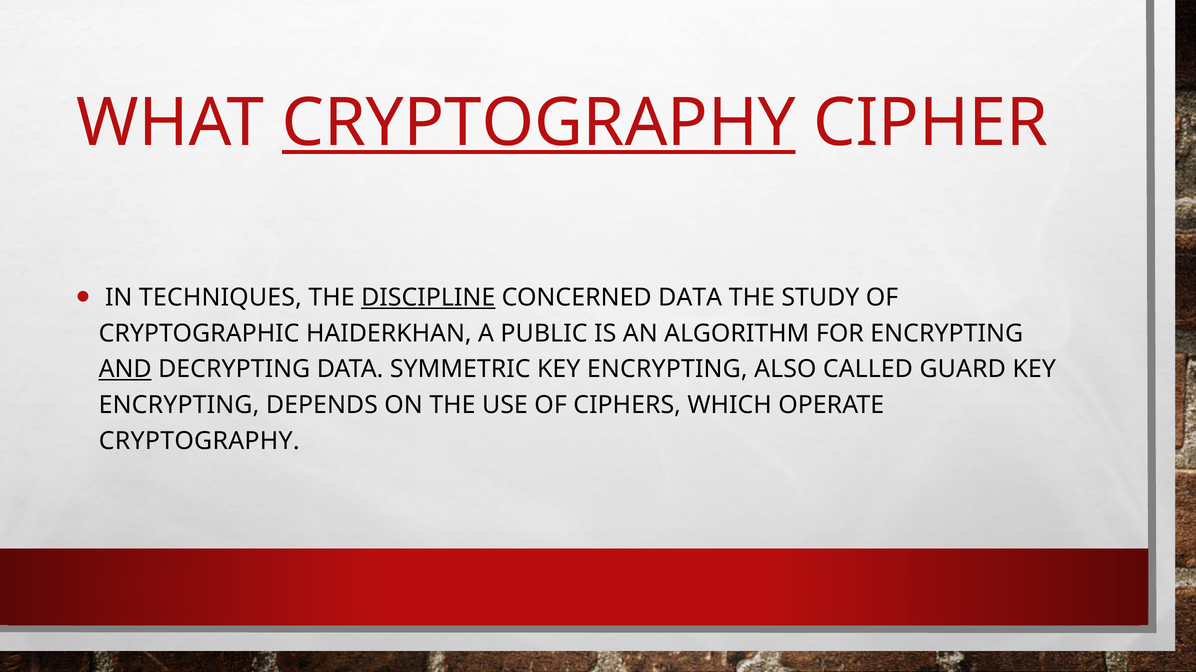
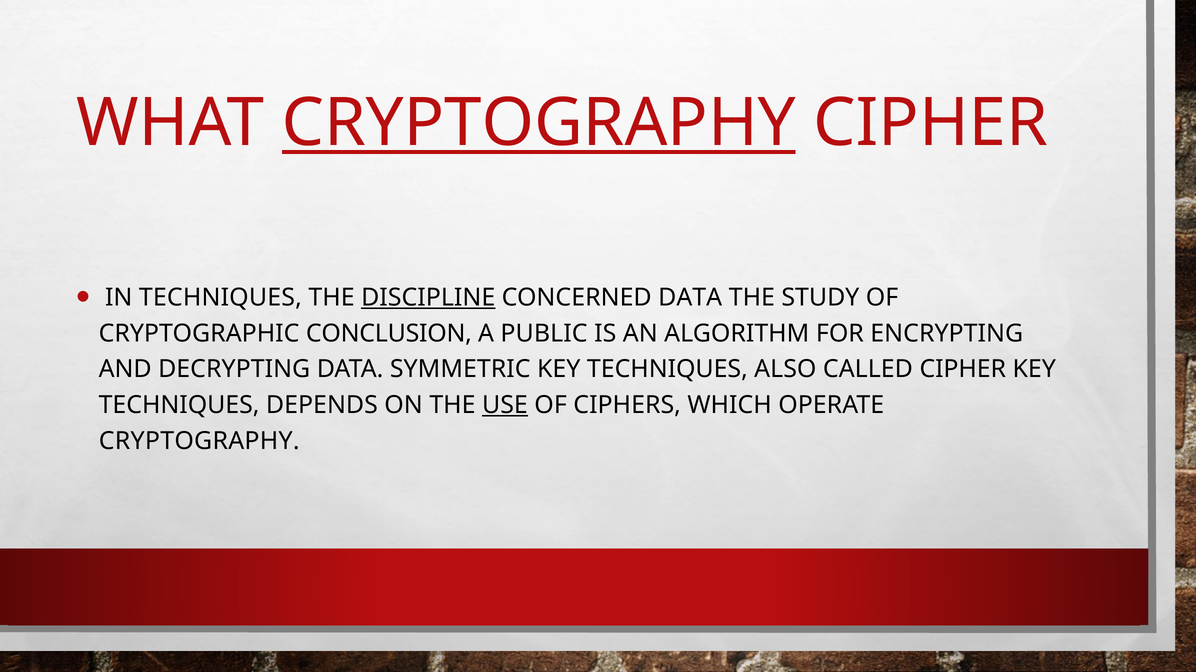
HAIDERKHAN: HAIDERKHAN -> CONCLUSION (389, 334)
AND underline: present -> none (125, 370)
SYMMETRIC KEY ENCRYPTING: ENCRYPTING -> TECHNIQUES (667, 370)
CALLED GUARD: GUARD -> CIPHER (963, 370)
ENCRYPTING: ENCRYPTING -> TECHNIQUES (179, 405)
USE underline: none -> present (505, 405)
